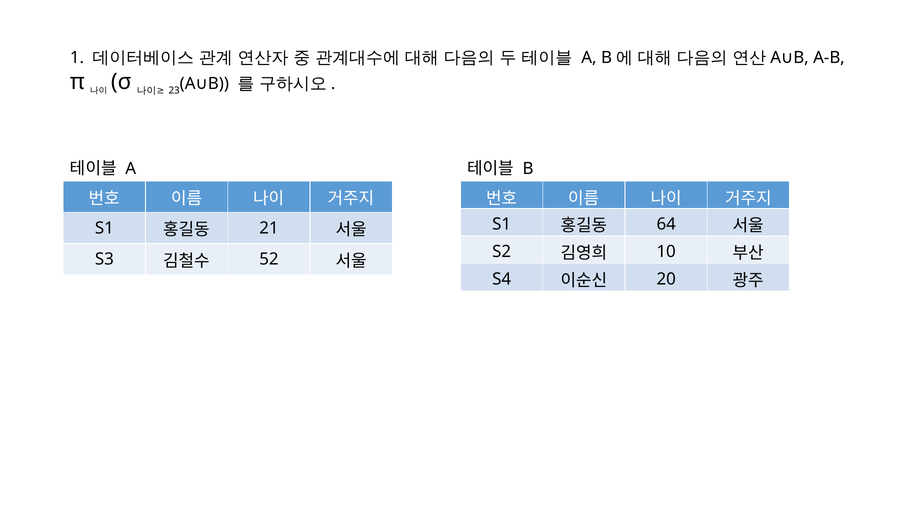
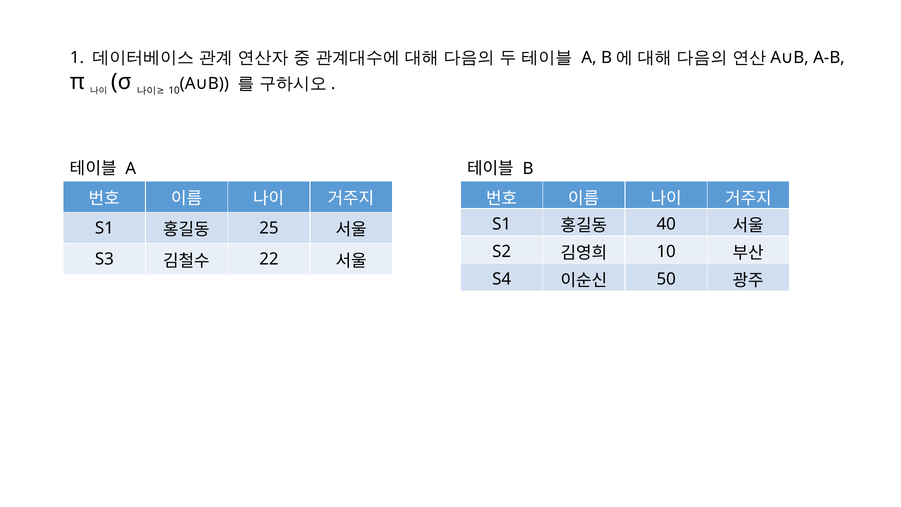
23: 23 -> 10 (174, 90)
64: 64 -> 40 (666, 224)
21: 21 -> 25 (269, 228)
52: 52 -> 22 (269, 259)
20: 20 -> 50 (666, 279)
